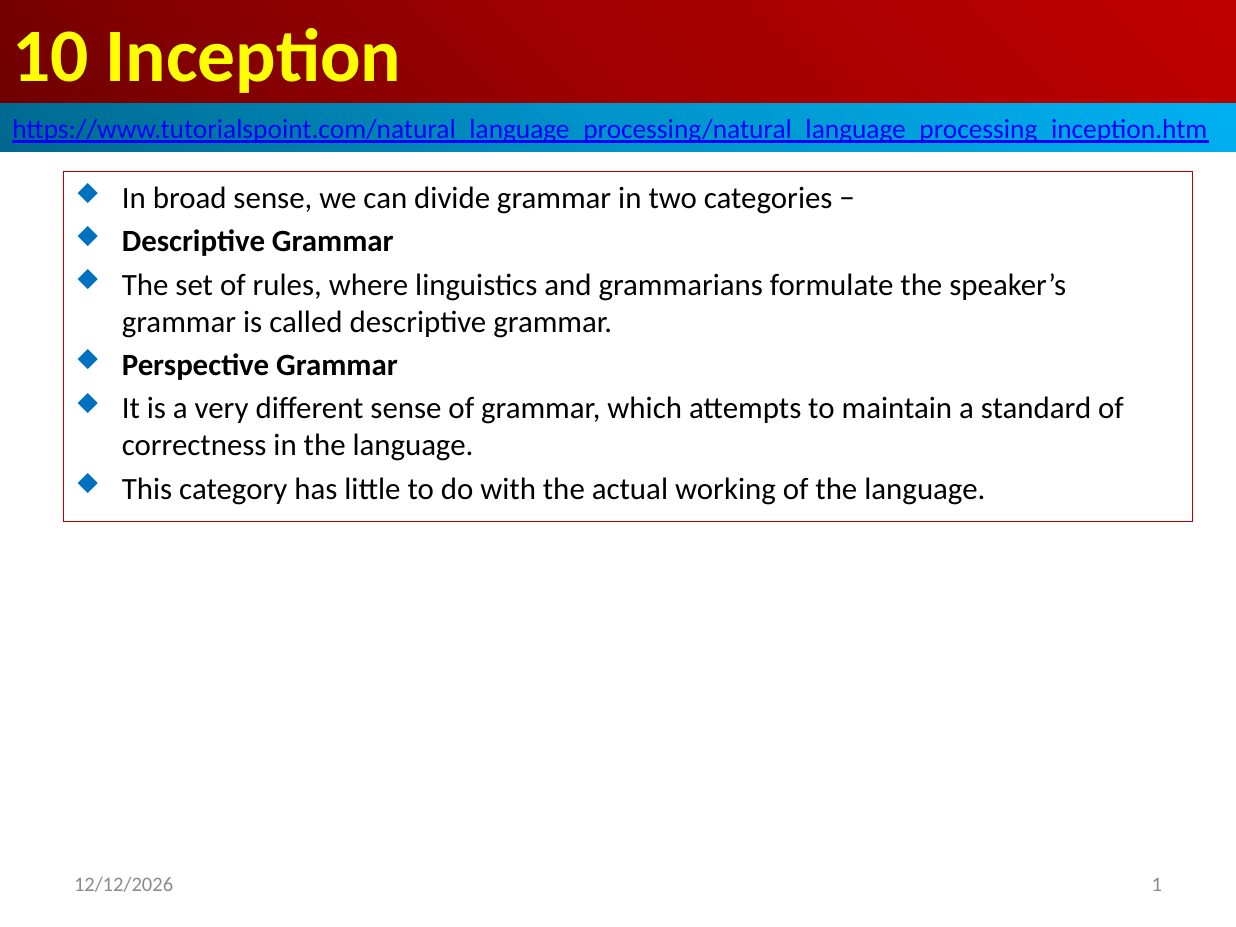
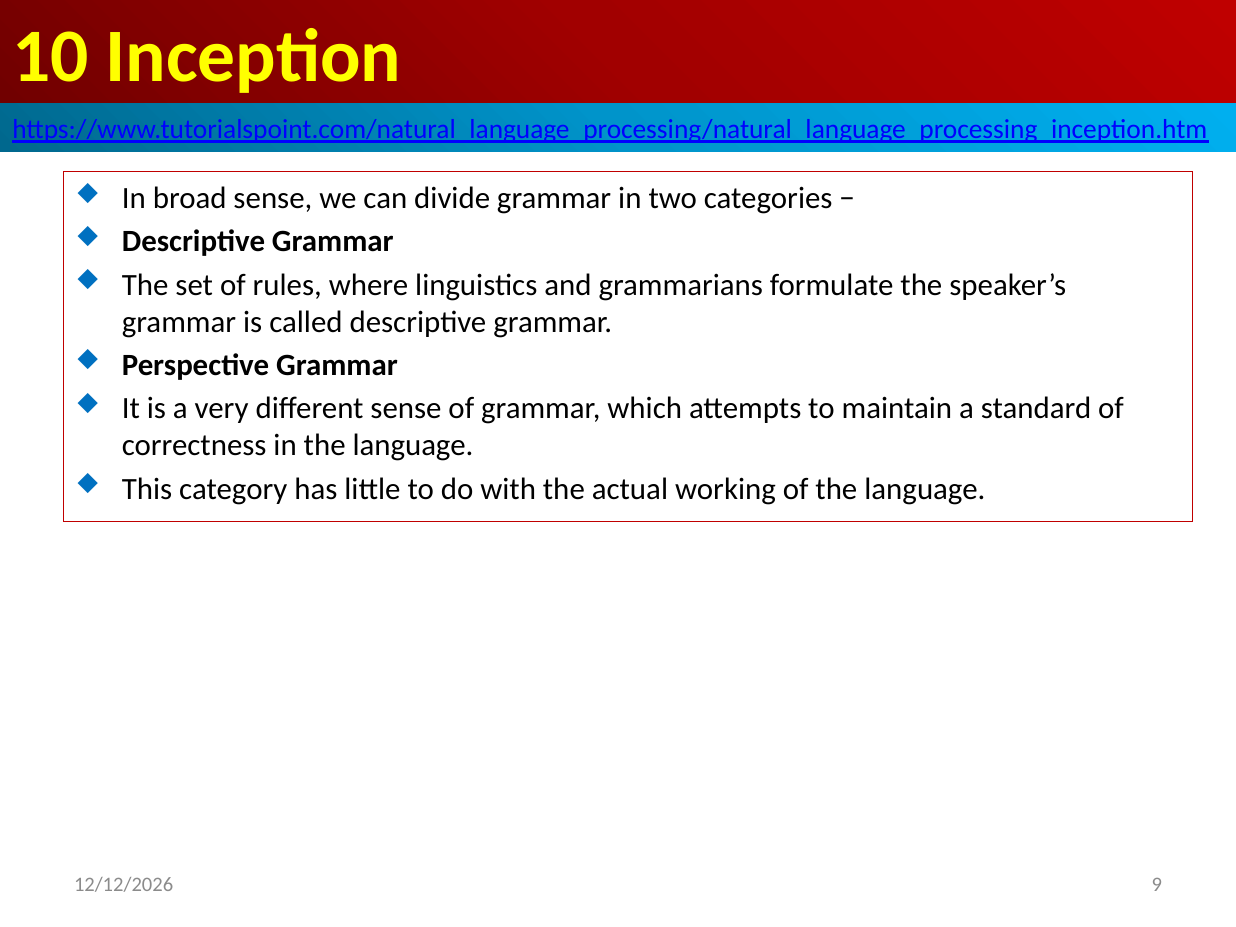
1: 1 -> 9 (1157, 885)
